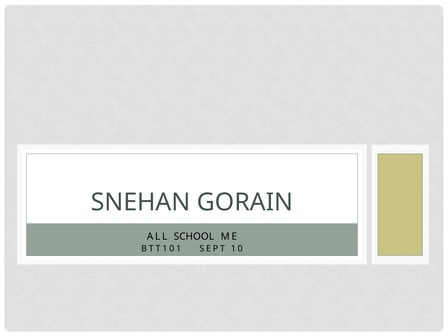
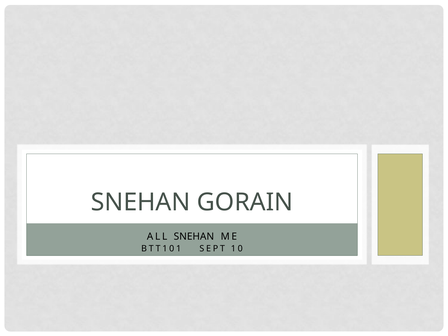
ALL SCHOOL: SCHOOL -> SNEHAN (194, 237)
